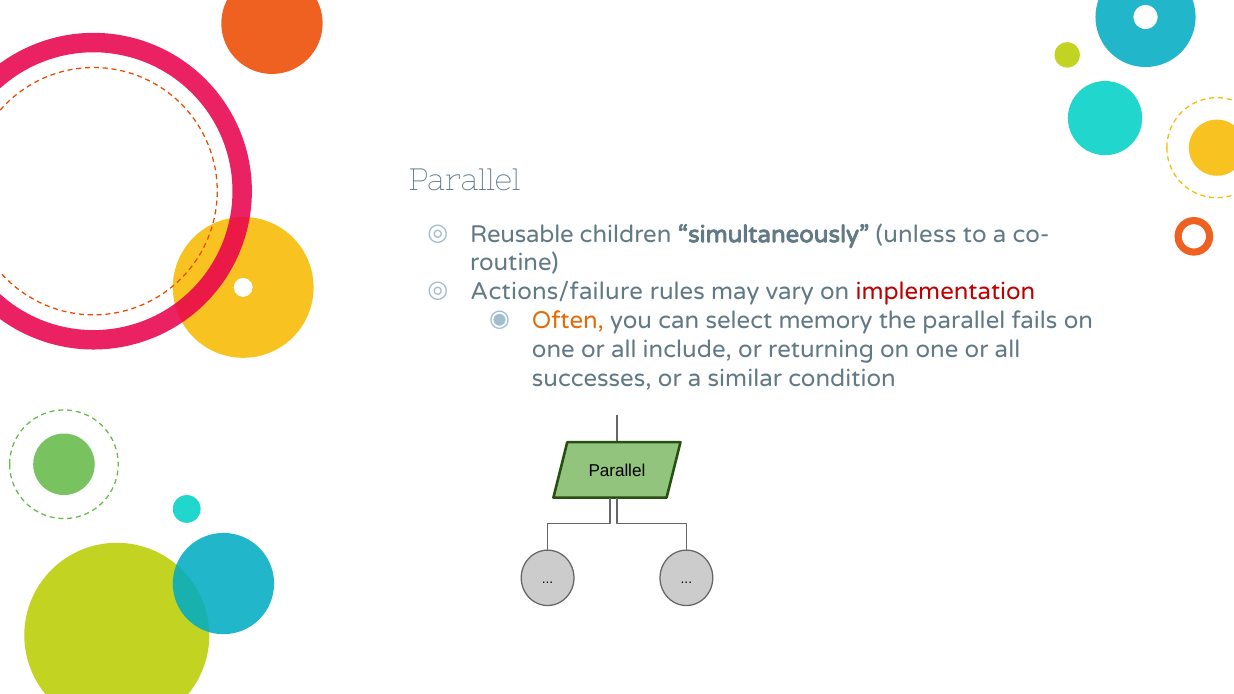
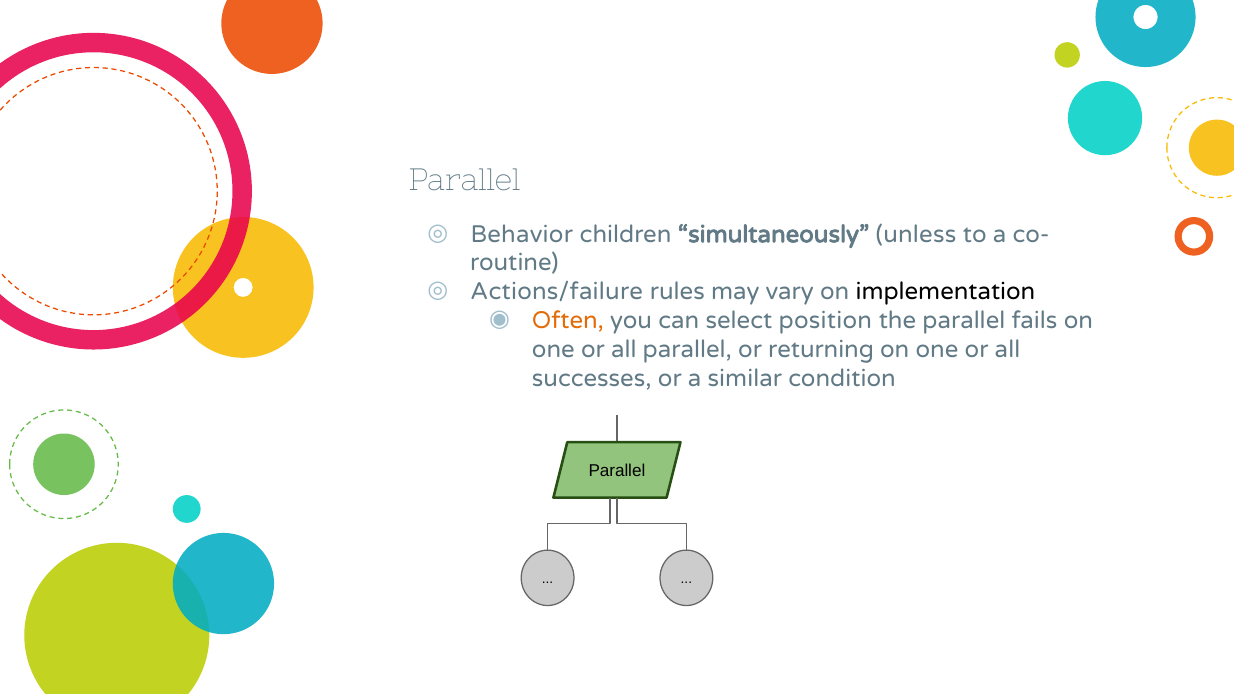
Reusable: Reusable -> Behavior (522, 234)
implementation colour: red -> black (945, 292)
memory: memory -> position (825, 321)
all include: include -> parallel (687, 350)
